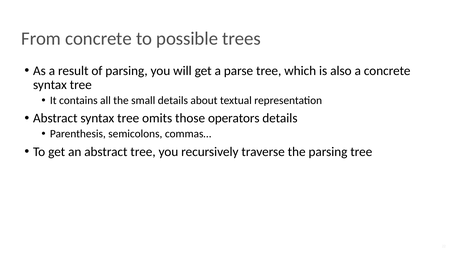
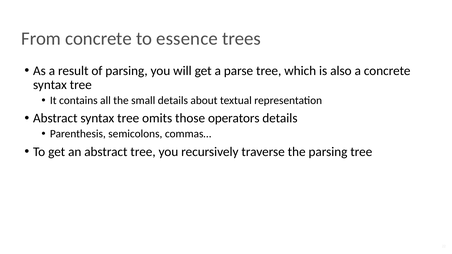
possible: possible -> essence (187, 39)
